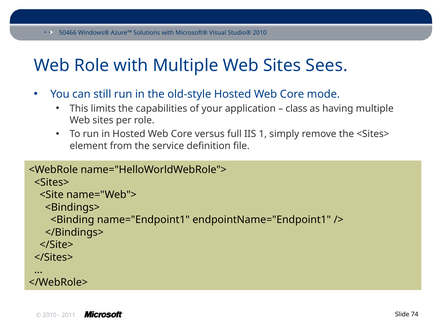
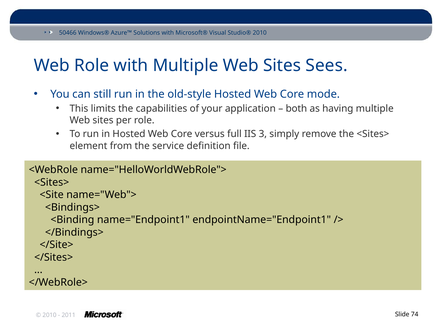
class: class -> both (296, 108)
1: 1 -> 3 (263, 134)
